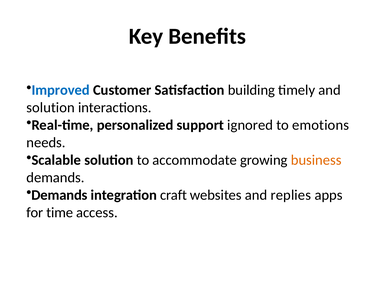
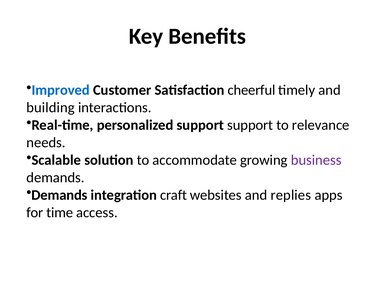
building: building -> cheerful (251, 90)
solution: solution -> building (51, 108)
support ignored: ignored -> support (250, 125)
emotions: emotions -> relevance (321, 125)
business colour: orange -> purple (316, 160)
